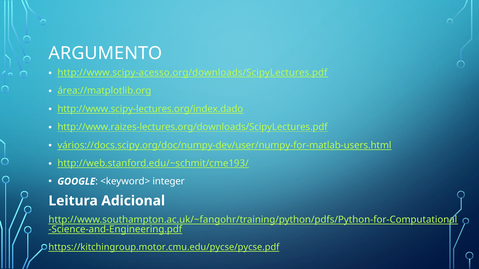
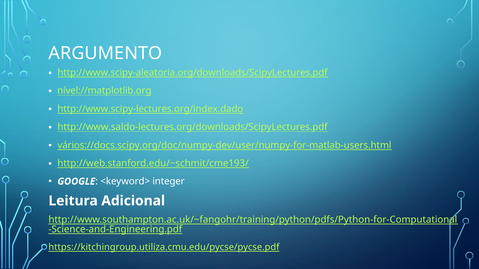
http://www.scipy-acesso.org/downloads/ScipyLectures.pdf: http://www.scipy-acesso.org/downloads/ScipyLectures.pdf -> http://www.scipy-aleatoria.org/downloads/ScipyLectures.pdf (192, 73)
área://matplotlib.org: área://matplotlib.org -> nível://matplotlib.org (104, 91)
http://www.raizes-lectures.org/downloads/ScipyLectures.pdf: http://www.raizes-lectures.org/downloads/ScipyLectures.pdf -> http://www.saldo-lectures.org/downloads/ScipyLectures.pdf (192, 127)
https://kitchingroup.motor.cmu.edu/pycse/pycse.pdf: https://kitchingroup.motor.cmu.edu/pycse/pycse.pdf -> https://kitchingroup.utiliza.cmu.edu/pycse/pycse.pdf (164, 247)
